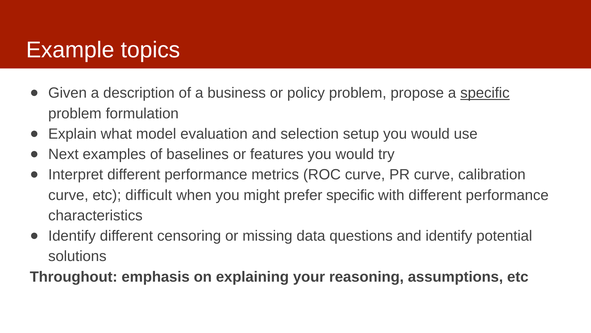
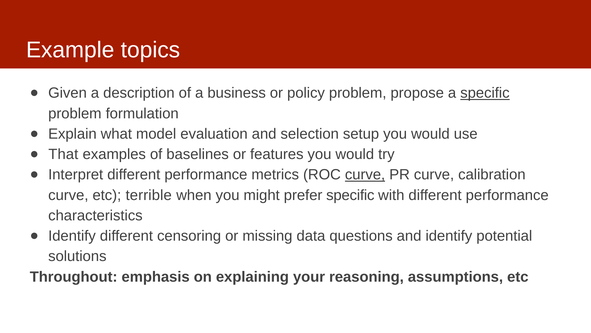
Next: Next -> That (63, 154)
curve underline: none -> present (365, 174)
difficult: difficult -> terrible (149, 195)
